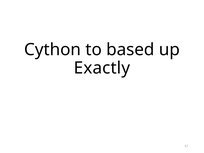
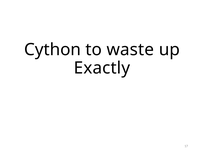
based: based -> waste (130, 50)
